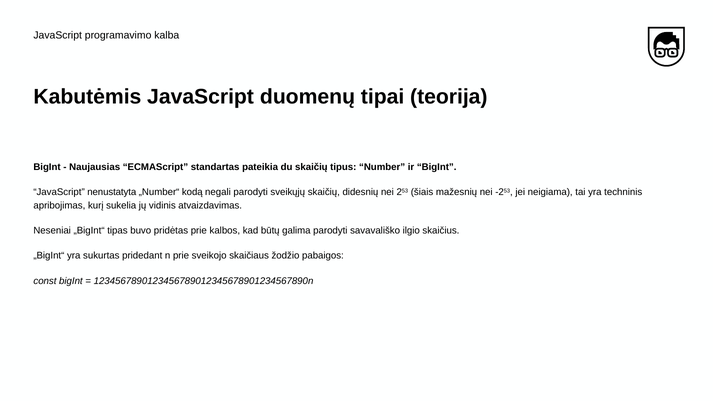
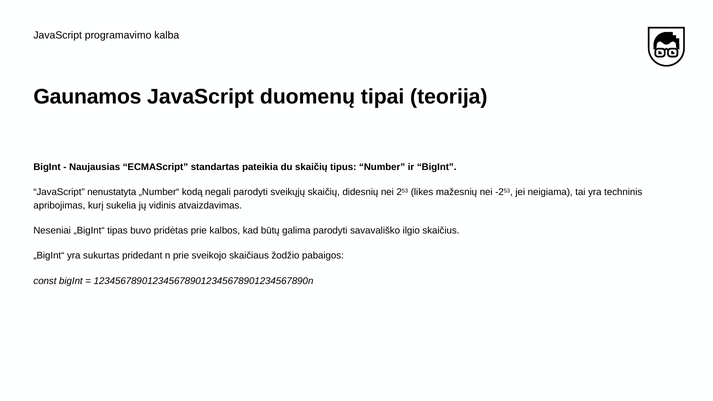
Kabutėmis: Kabutėmis -> Gaunamos (87, 97)
šiais: šiais -> likes (422, 192)
